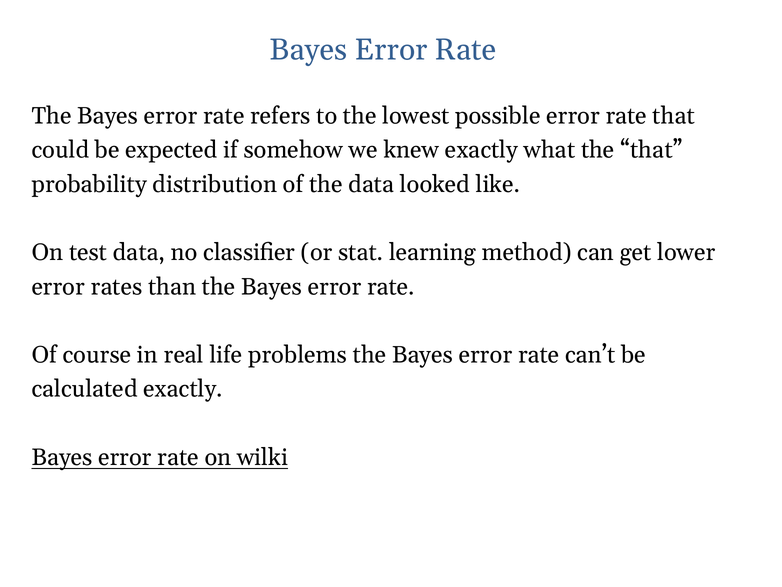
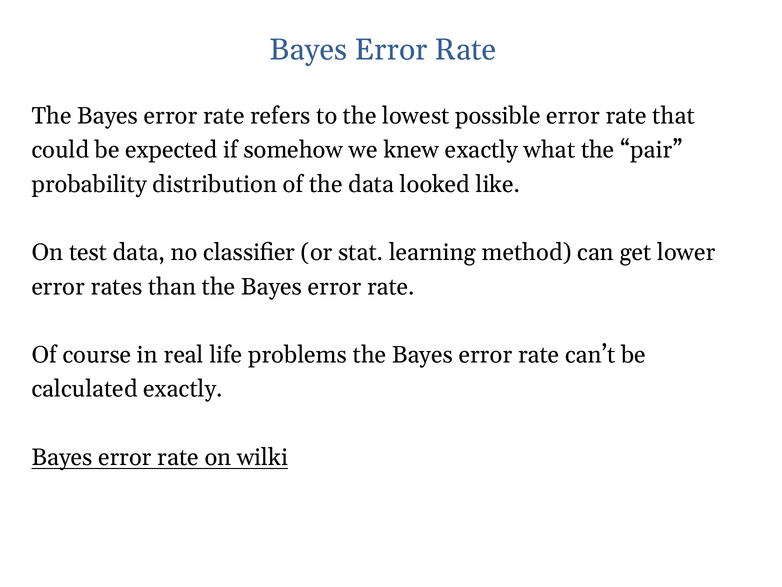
the that: that -> pair (651, 150)
